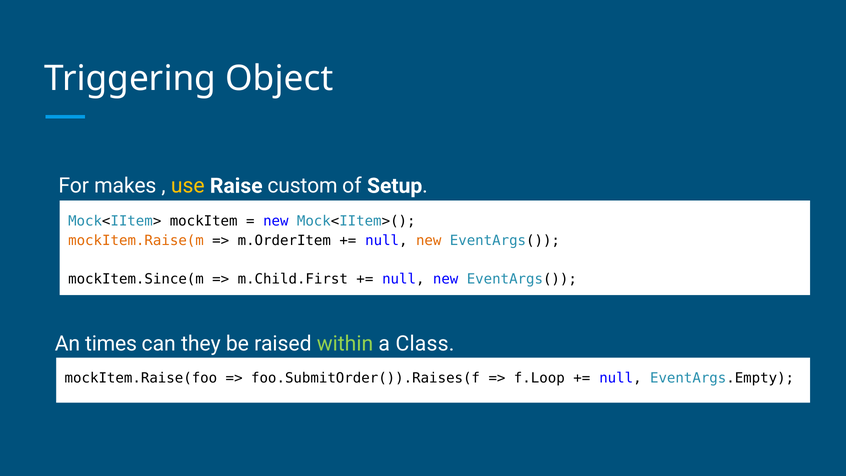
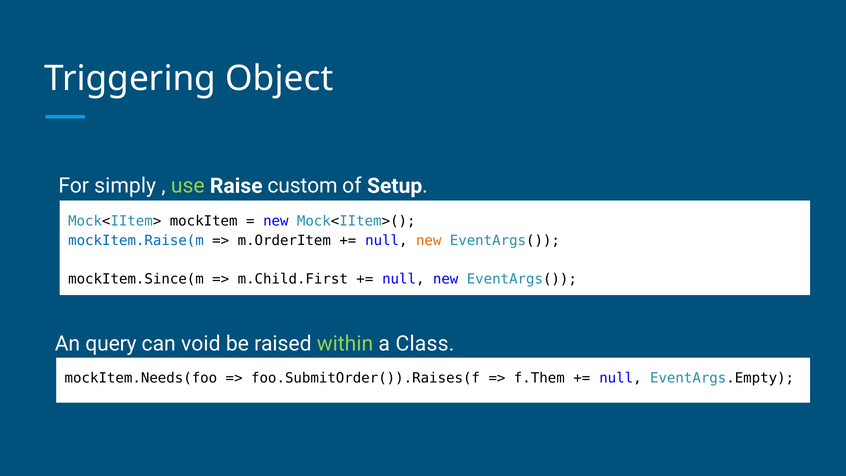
makes: makes -> simply (125, 186)
use colour: yellow -> light green (188, 186)
mockItem.Raise(m colour: orange -> blue (136, 240)
times: times -> query (111, 344)
they: they -> void (201, 344)
mockItem.Raise(foo: mockItem.Raise(foo -> mockItem.Needs(foo (141, 378)
f.Loop: f.Loop -> f.Them (539, 378)
